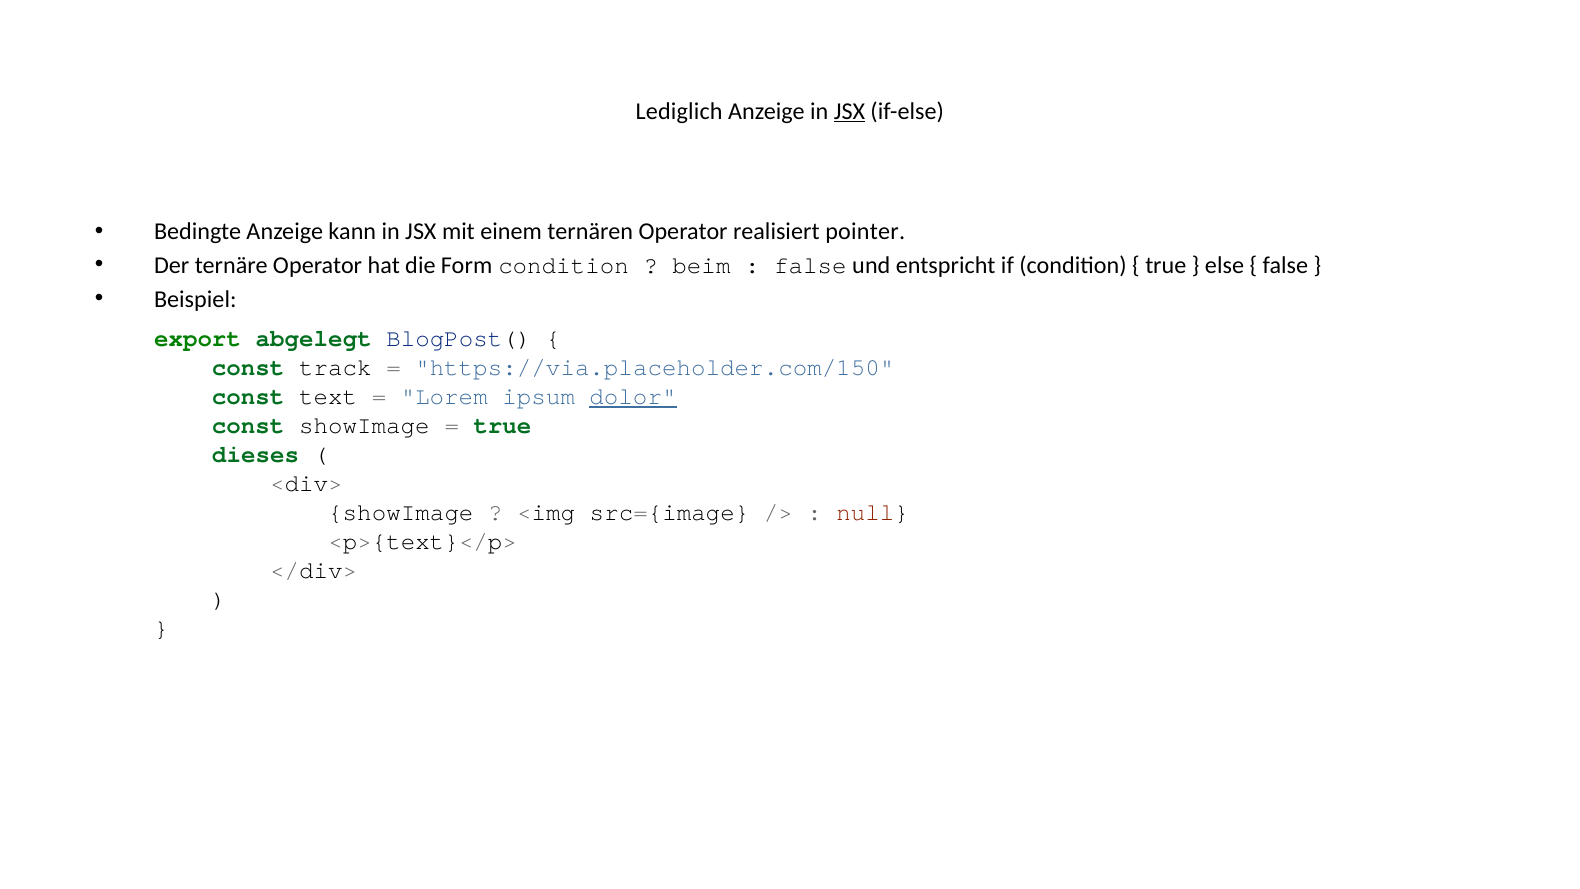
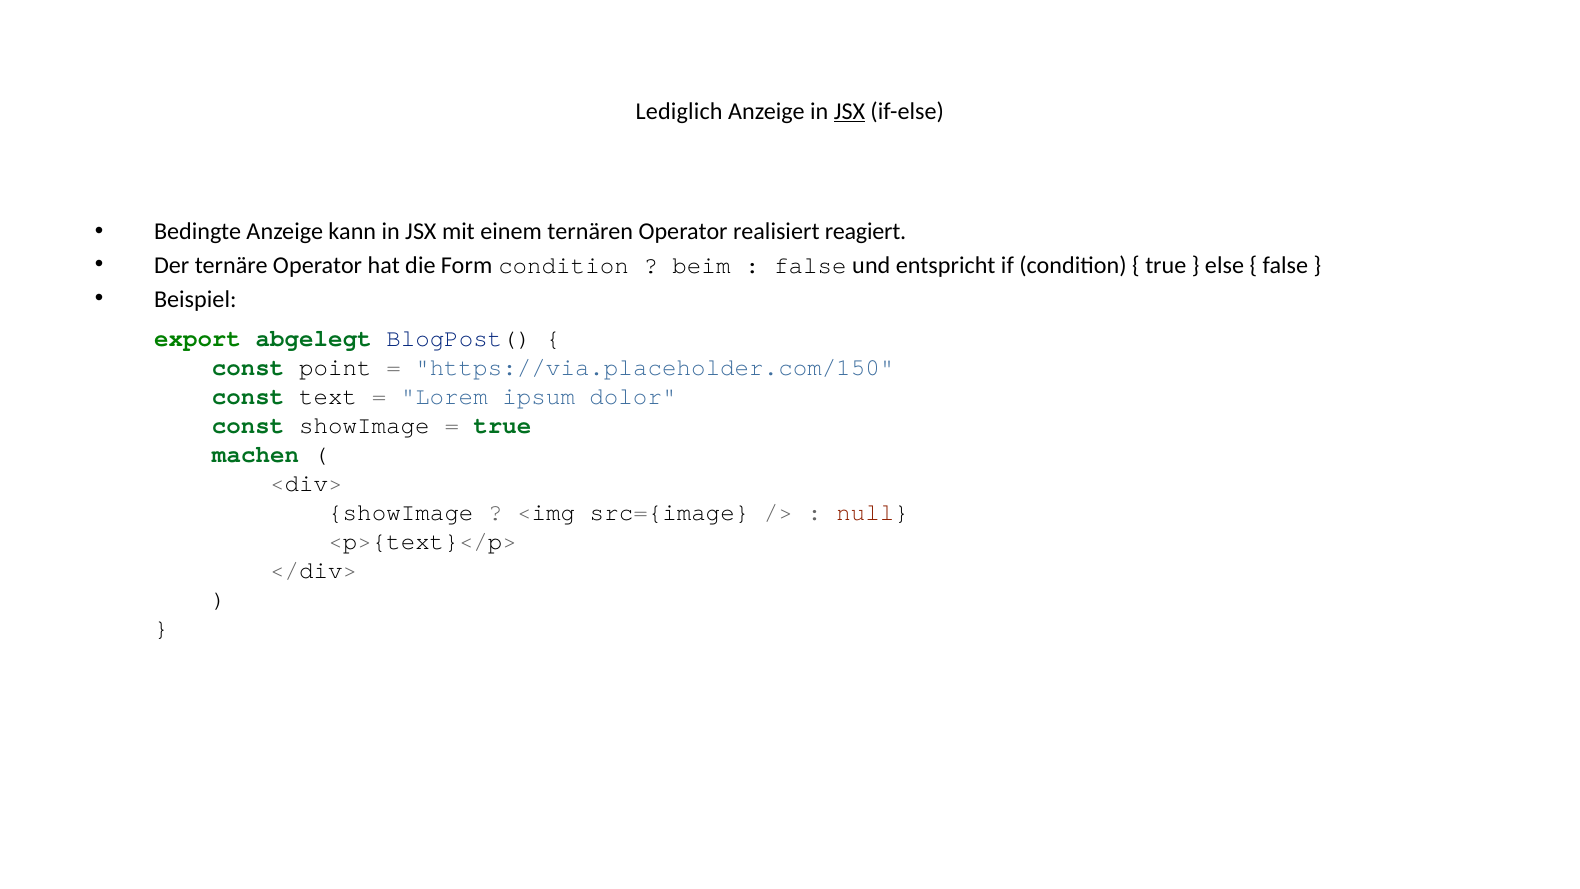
pointer: pointer -> reagiert (865, 231)
track: track -> point (335, 368)
dolor underline: present -> none (633, 397)
dieses: dieses -> machen (256, 455)
